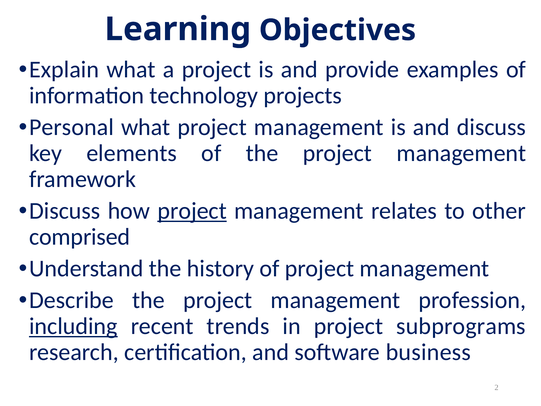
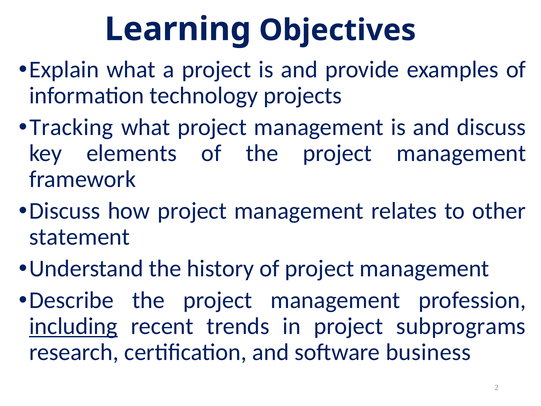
Personal: Personal -> Tracking (71, 127)
project underline: present -> none (192, 211)
comprised: comprised -> statement (80, 237)
